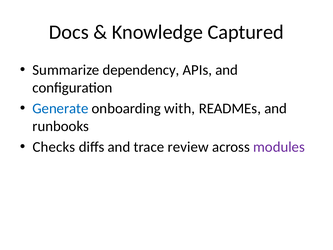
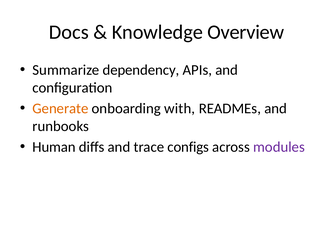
Captured: Captured -> Overview (246, 32)
Generate colour: blue -> orange (60, 108)
Checks: Checks -> Human (54, 147)
review: review -> configs (188, 147)
